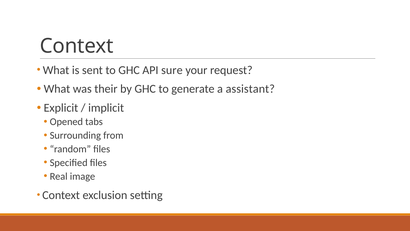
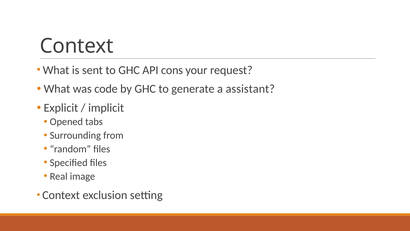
sure: sure -> cons (172, 70)
their: their -> code (106, 89)
